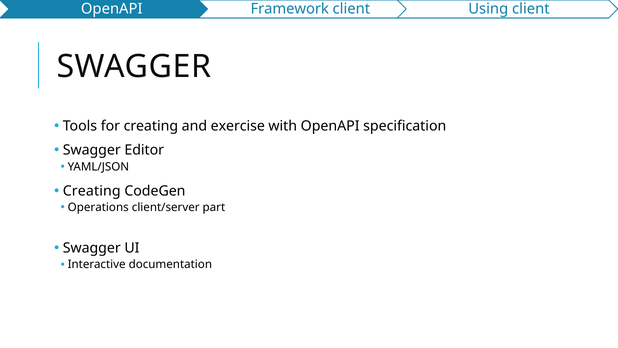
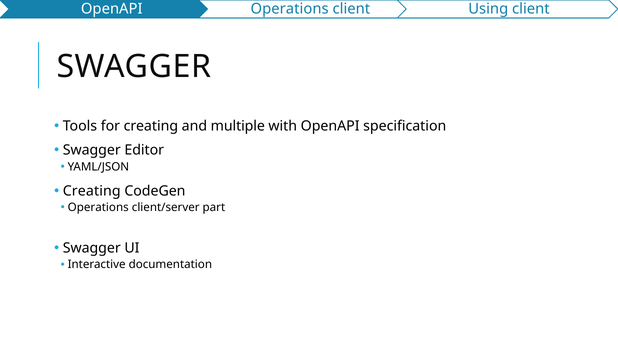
OpenAPI Framework: Framework -> Operations (290, 9)
exercise: exercise -> multiple (238, 126)
